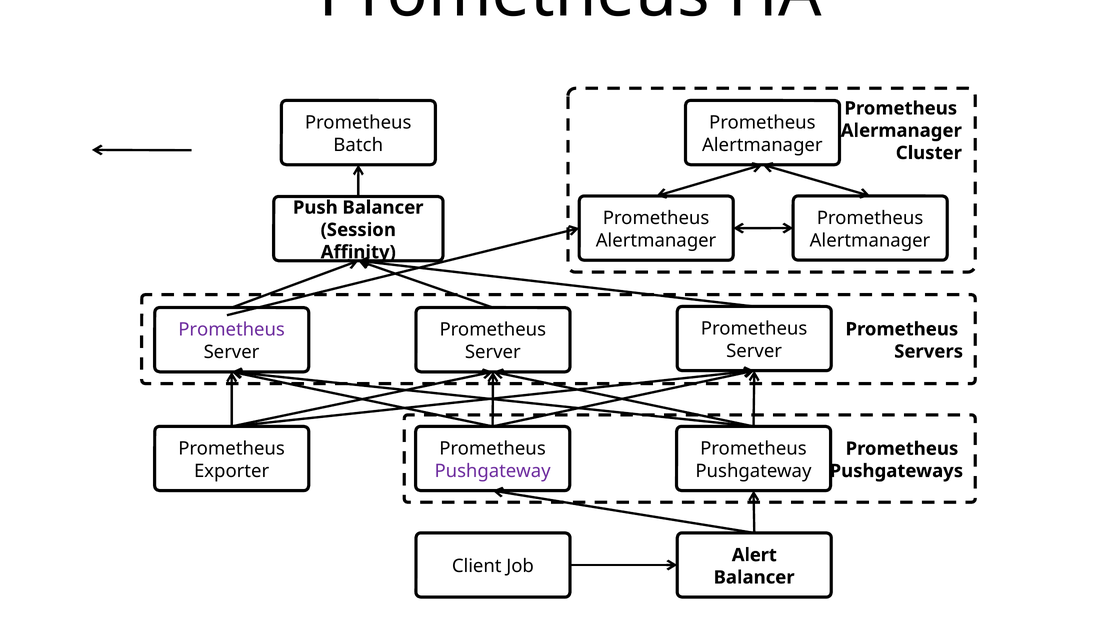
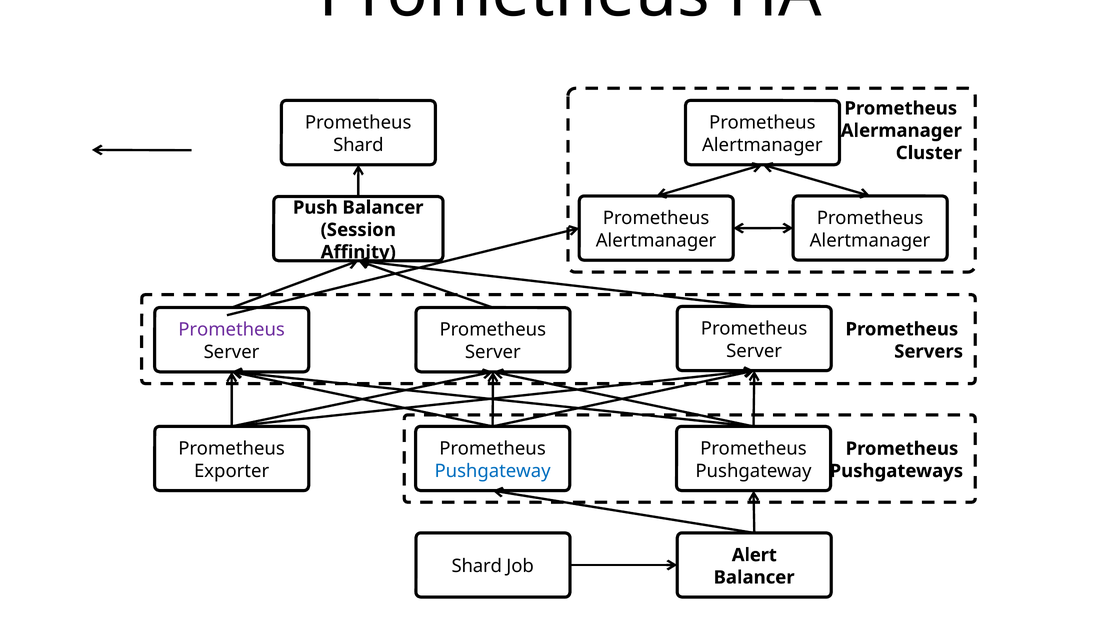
Batch: Batch -> Shard (358, 145)
Pushgateway colour: purple -> blue (493, 471)
Client: Client -> Shard (477, 566)
